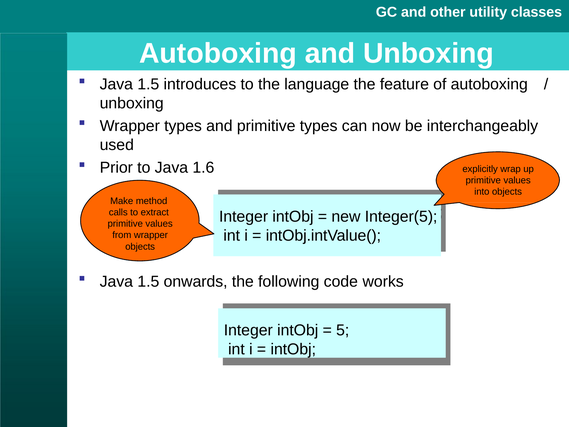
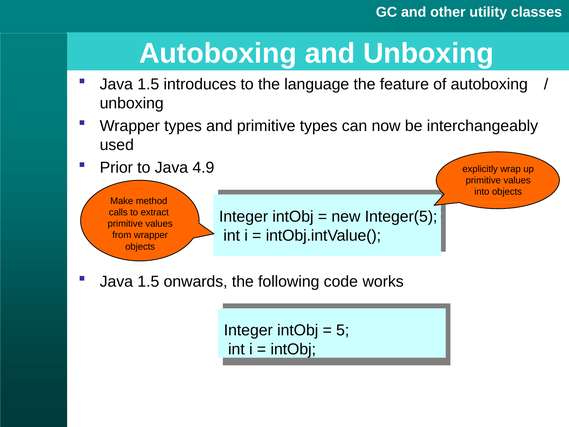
1.6: 1.6 -> 4.9 (203, 168)
